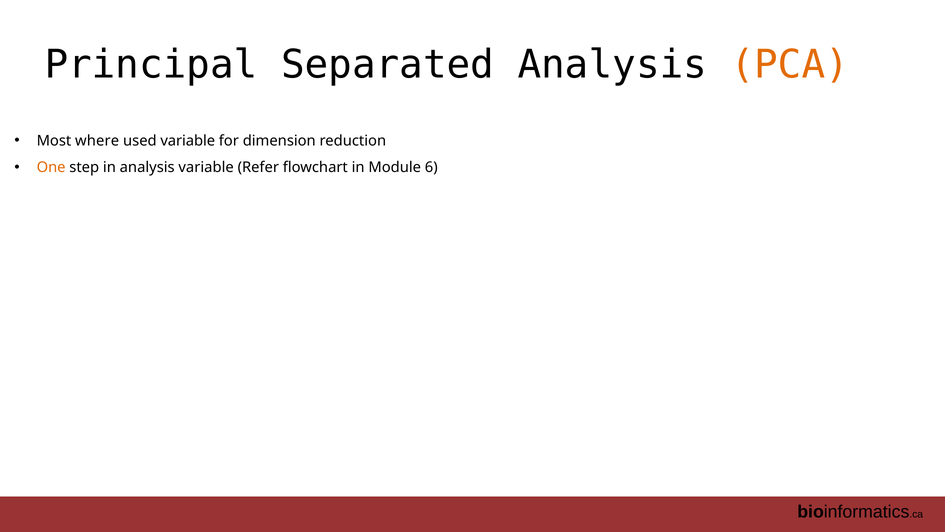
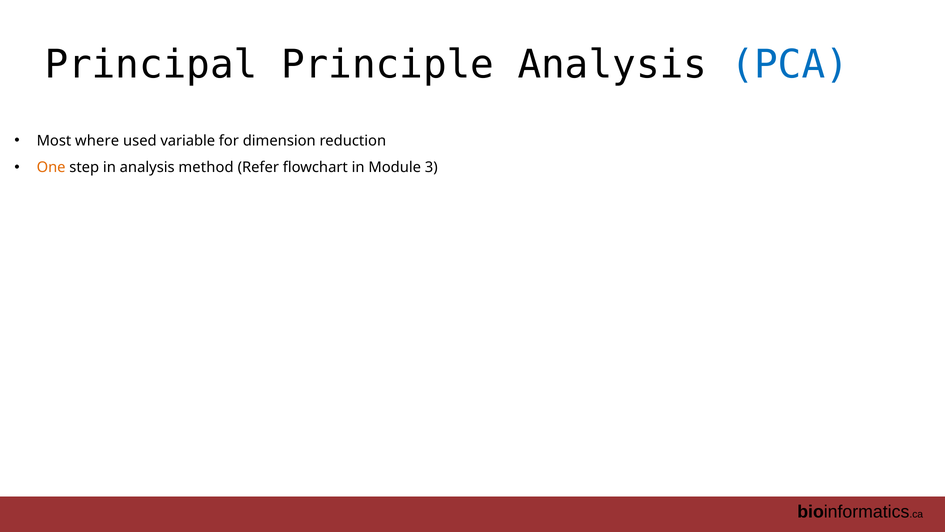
Separated: Separated -> Principle (388, 65)
PCA colour: orange -> blue (790, 65)
analysis variable: variable -> method (206, 167)
6: 6 -> 3 (431, 167)
